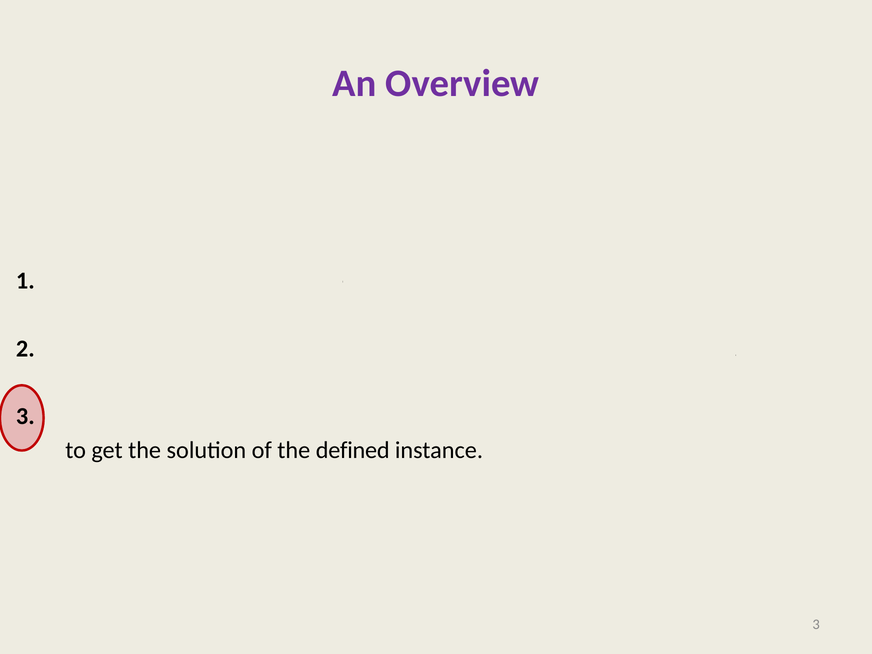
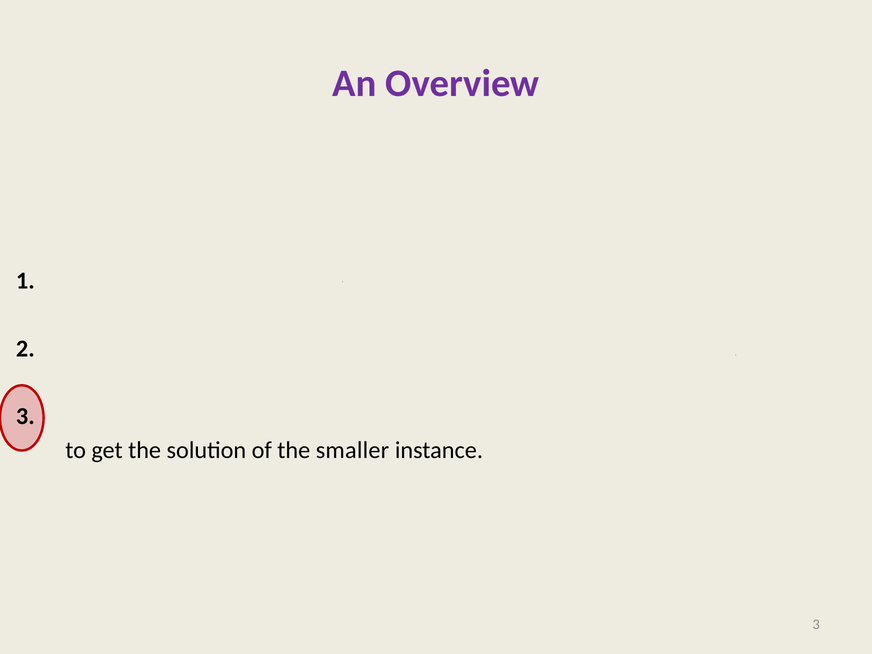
solution of the defined: defined -> smaller (352, 450)
